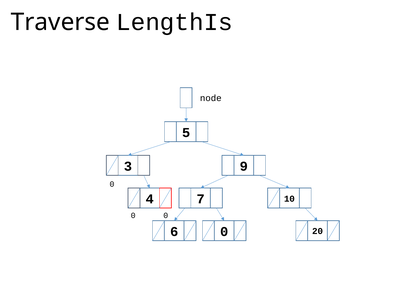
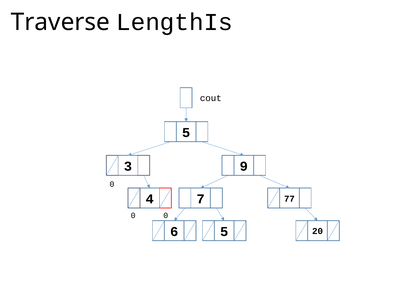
node: node -> cout (211, 98)
10: 10 -> 77 (289, 199)
6 0: 0 -> 5 (224, 232)
